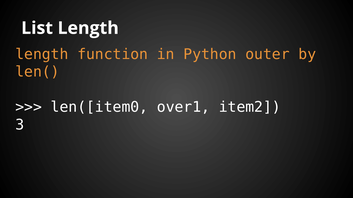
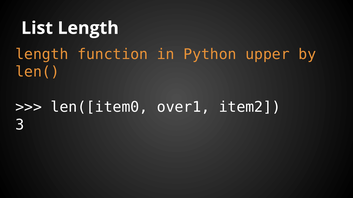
outer: outer -> upper (267, 54)
